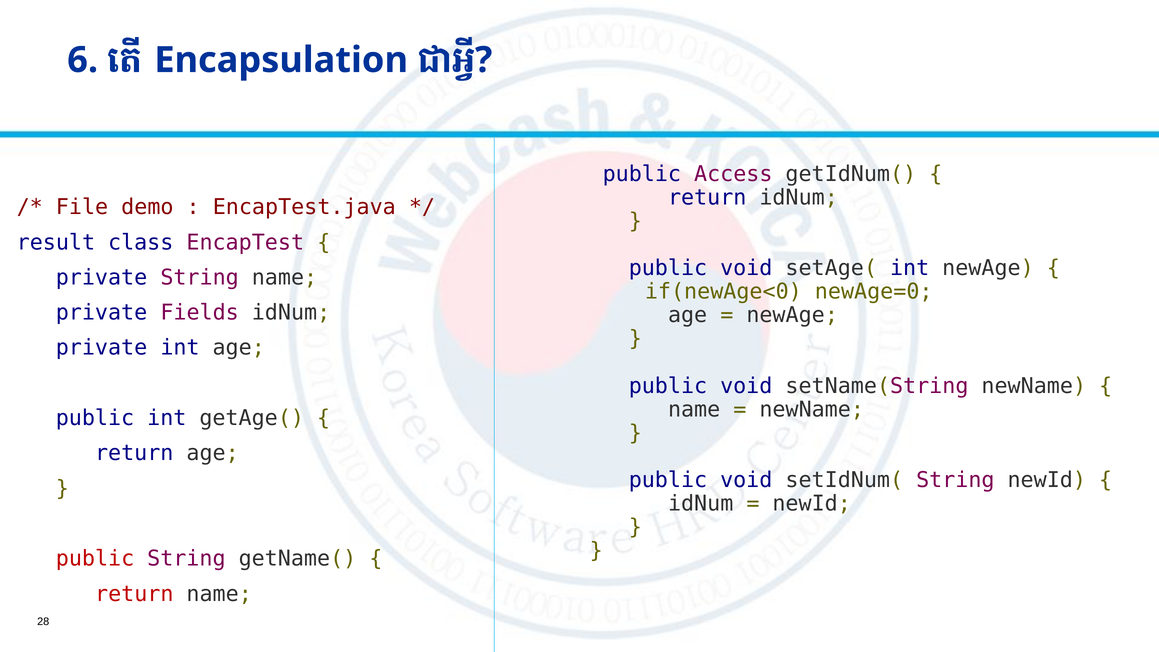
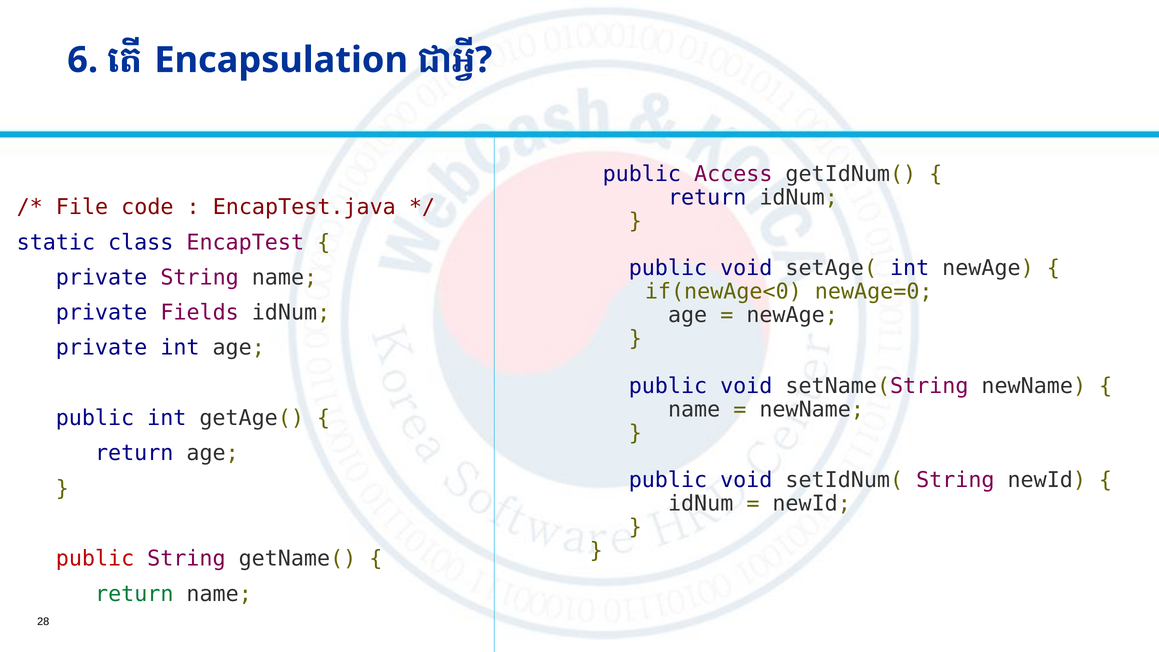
demo: demo -> code (147, 207)
result: result -> static (56, 242)
return colour: red -> green (134, 594)
